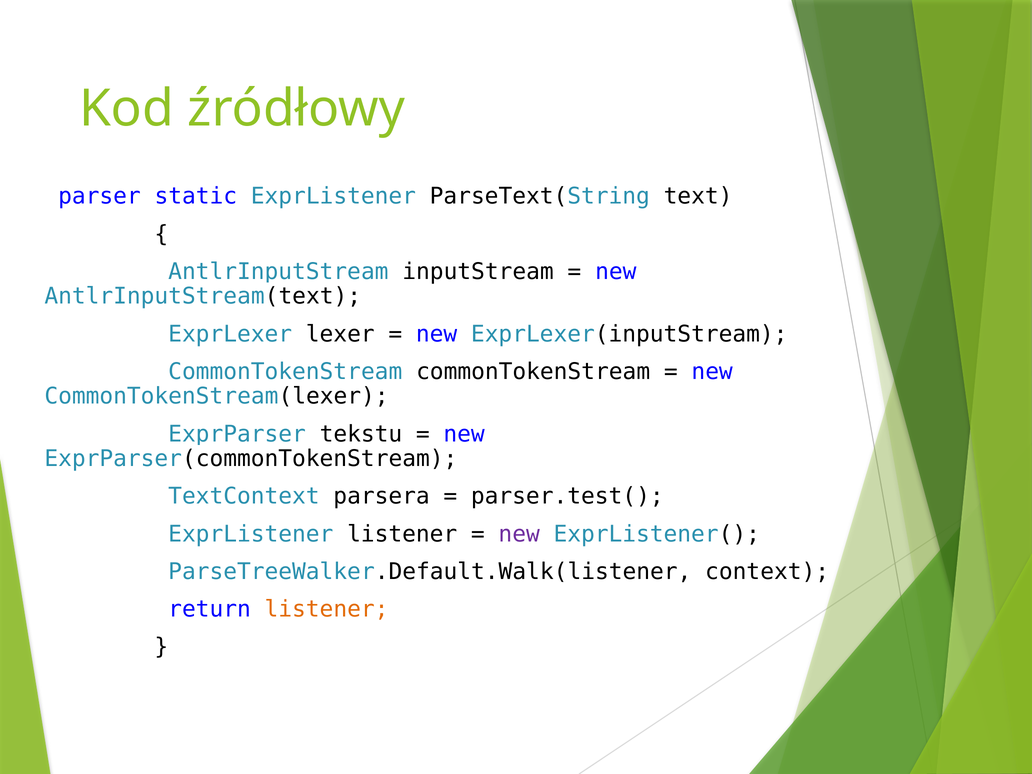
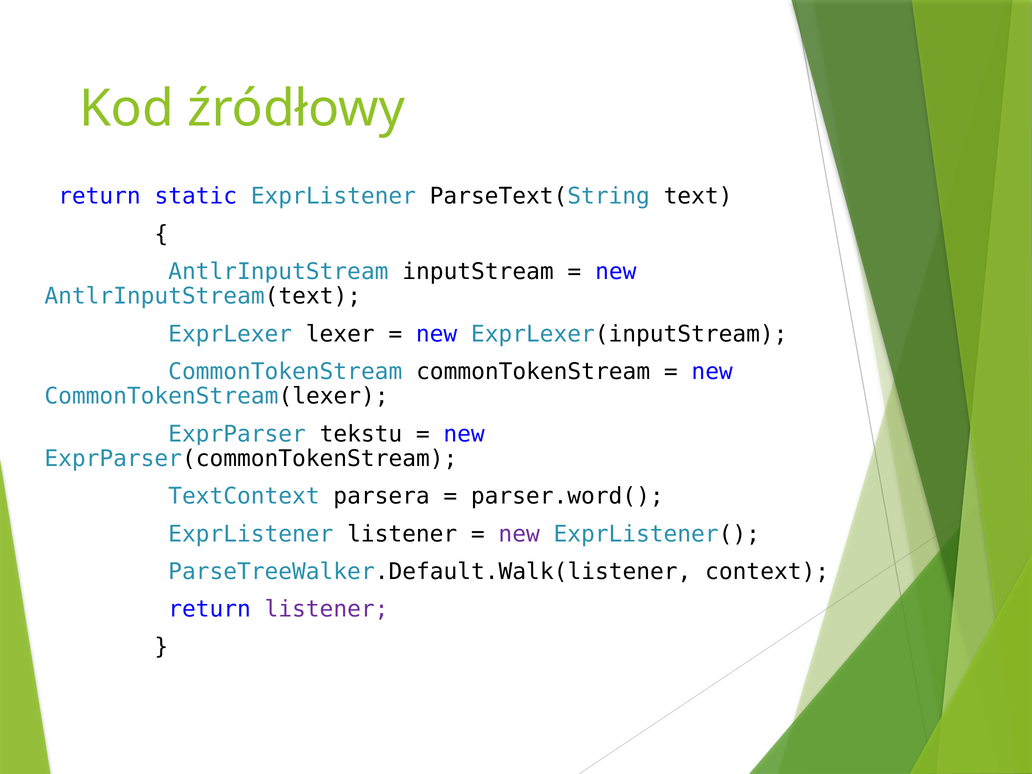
parser: parser -> return (99, 196)
parser.test(: parser.test( -> parser.word( (567, 496)
listener colour: orange -> purple (327, 609)
